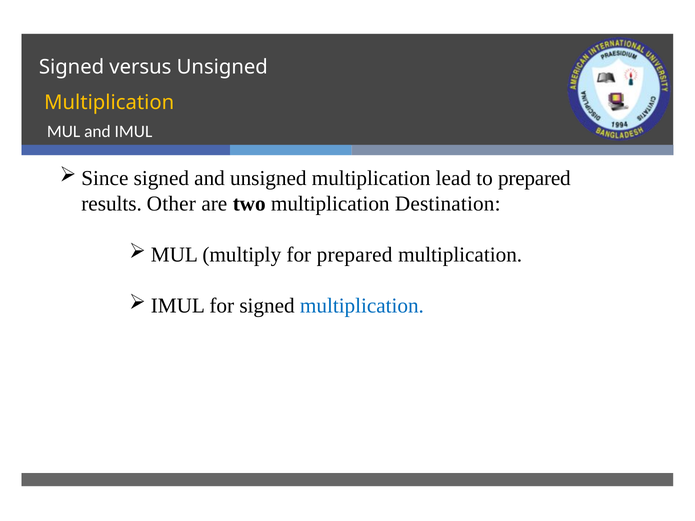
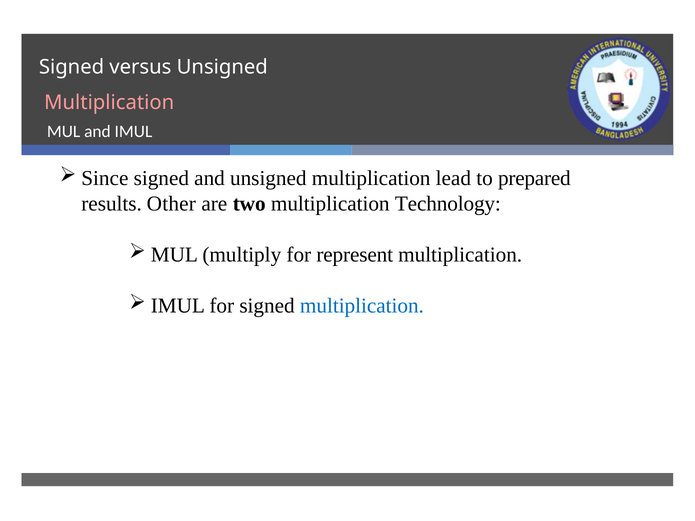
Multiplication colour: yellow -> pink (109, 103)
Destination: Destination -> Technology (448, 204)
for prepared: prepared -> represent (355, 255)
